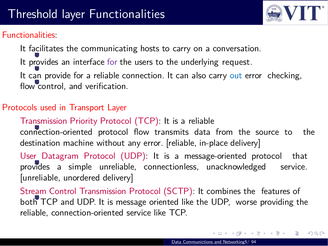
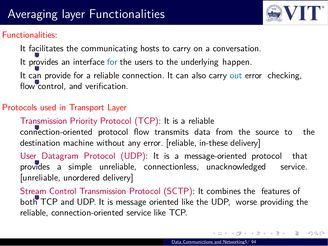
Threshold: Threshold -> Averaging (33, 14)
for colour: purple -> blue (112, 62)
request: request -> happen (237, 62)
in-place: in-place -> in-these (214, 143)
